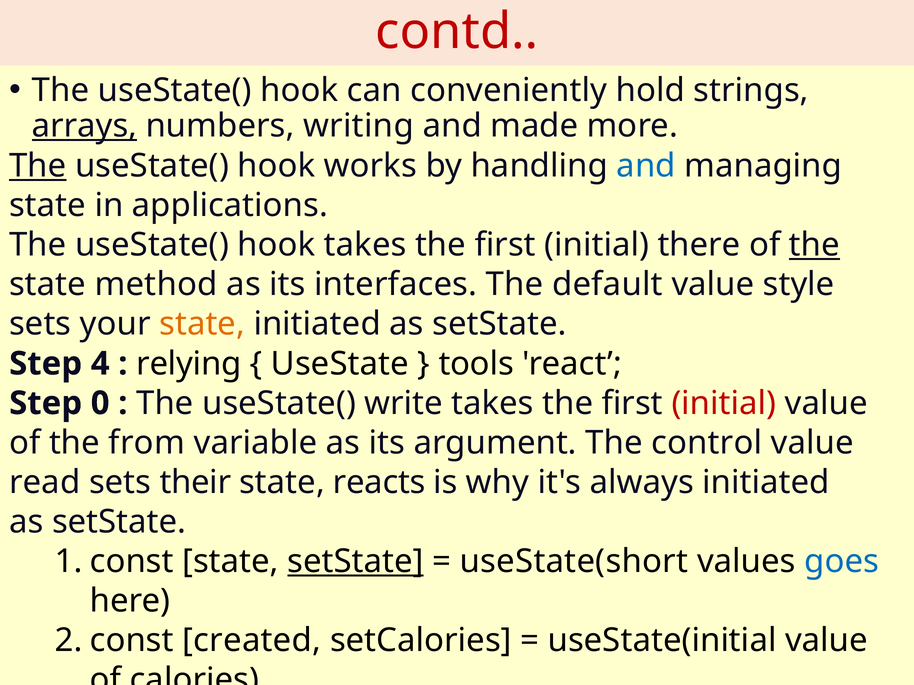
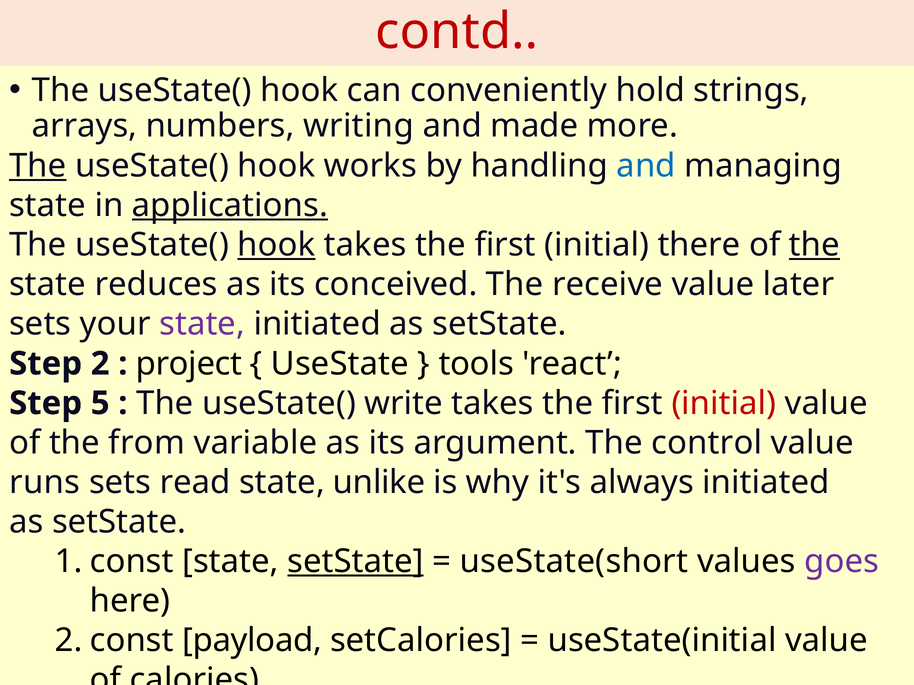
arrays underline: present -> none (85, 126)
applications underline: none -> present (230, 206)
hook underline: none -> present (276, 245)
method: method -> reduces (156, 285)
interfaces: interfaces -> conceived (396, 285)
default: default -> receive (608, 285)
style: style -> later (799, 285)
state colour: orange -> purple (202, 324)
4: 4 -> 2 (100, 364)
relying: relying -> project (189, 364)
0: 0 -> 5 (100, 404)
read: read -> runs (45, 483)
their: their -> read (195, 483)
reacts: reacts -> unlike (379, 483)
goes colour: blue -> purple (842, 562)
created: created -> payload (252, 641)
